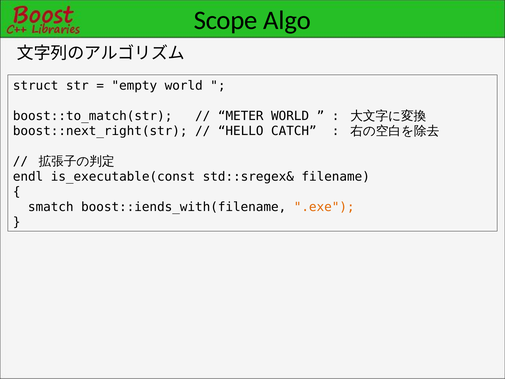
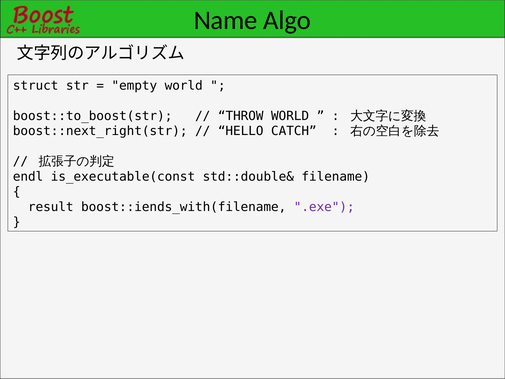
Scope: Scope -> Name (226, 20)
boost::to_match(str: boost::to_match(str -> boost::to_boost(str (93, 116)
METER: METER -> THROW (241, 116)
std::sregex&: std::sregex& -> std::double& (248, 177)
smatch: smatch -> result (51, 207)
.exe colour: orange -> purple (324, 207)
